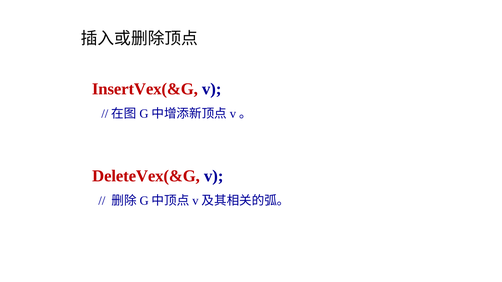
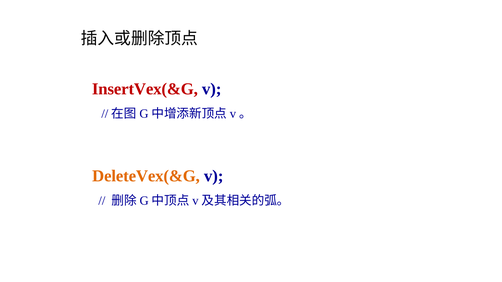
DeleteVex(&G colour: red -> orange (146, 176)
